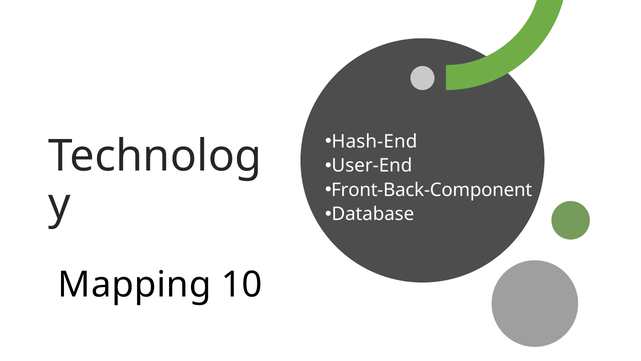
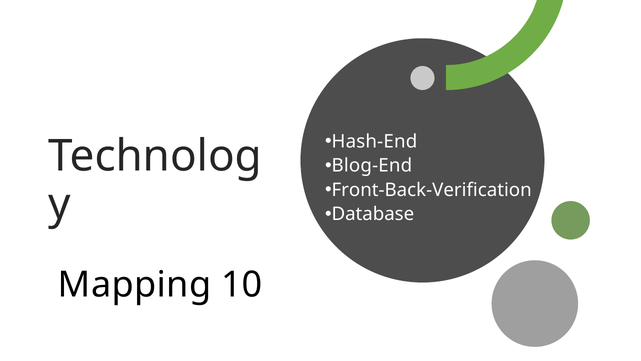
User-End: User-End -> Blog-End (372, 165)
Front-Back-Component: Front-Back-Component -> Front-Back-Verification (432, 190)
